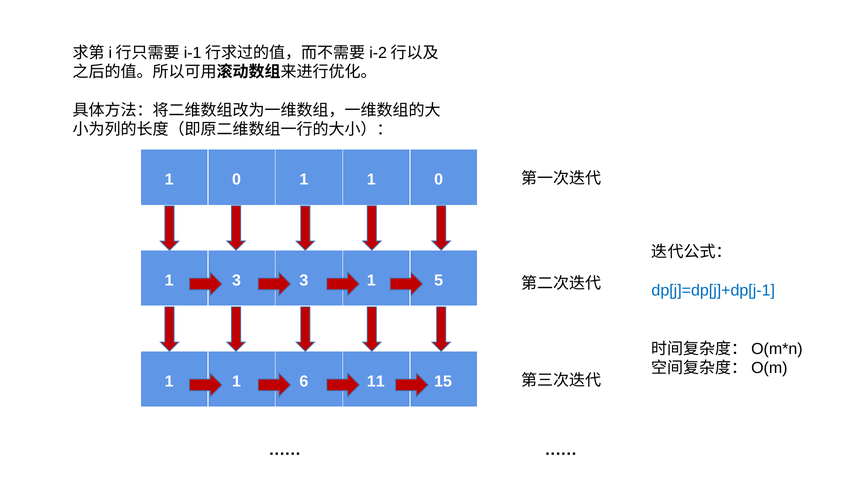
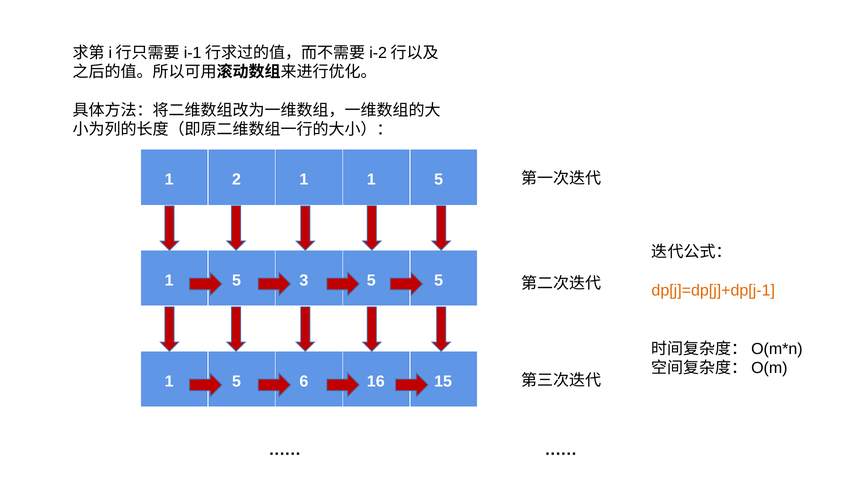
0: 0 -> 2 (237, 180)
1 1 0: 0 -> 5 (439, 180)
3: 3 -> 5 (237, 281)
3 1: 1 -> 5 (371, 281)
dp[j]=dp[j]+dp[j-1 colour: blue -> orange (713, 291)
1: 1 -> 5 (237, 382)
11: 11 -> 16 (376, 382)
